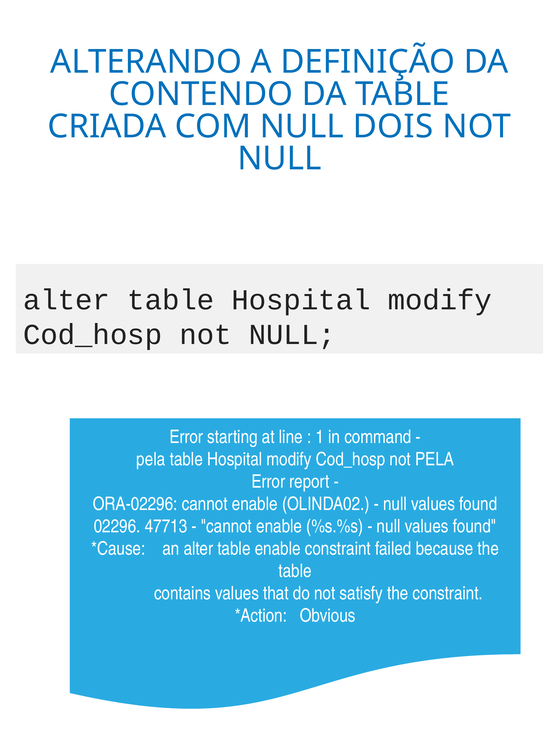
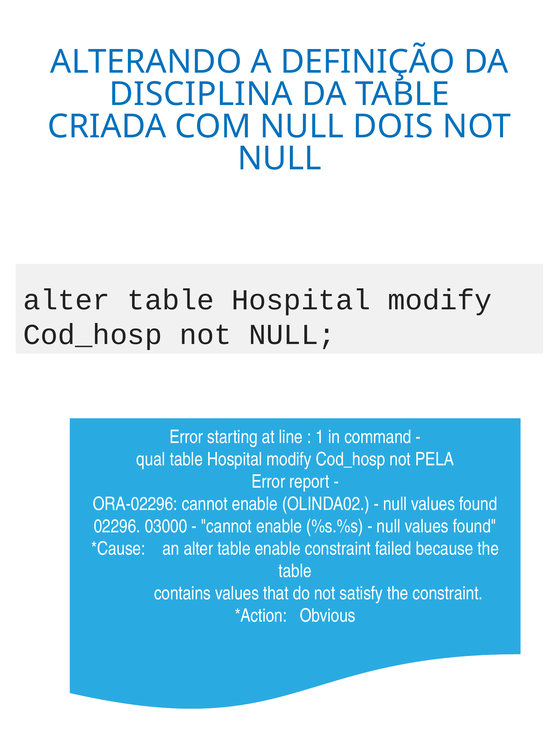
CONTENDO: CONTENDO -> DISCIPLINA (201, 94)
pela: pela -> qual (151, 460)
47713: 47713 -> 03000 (166, 527)
